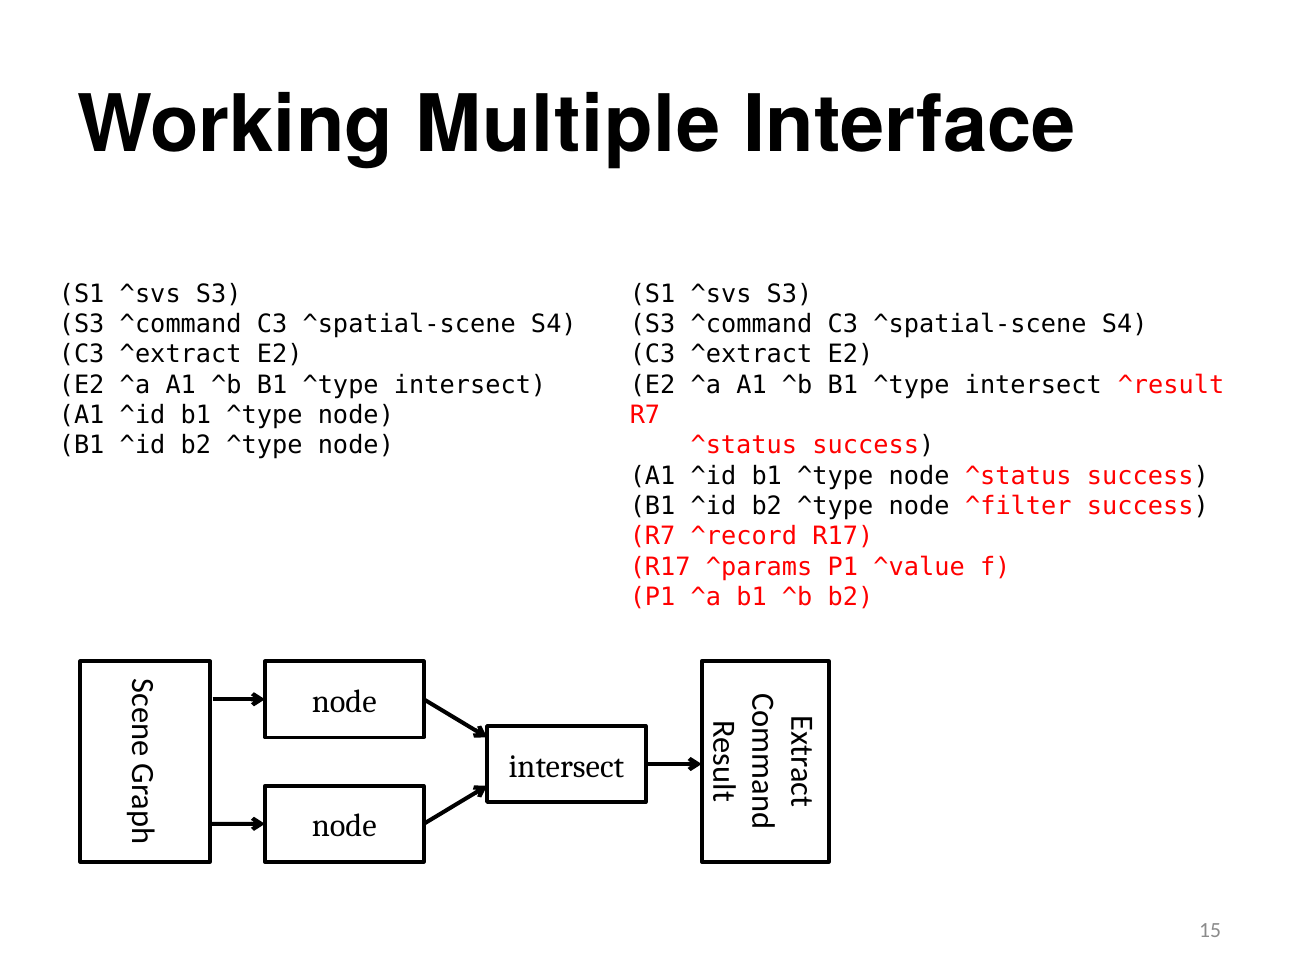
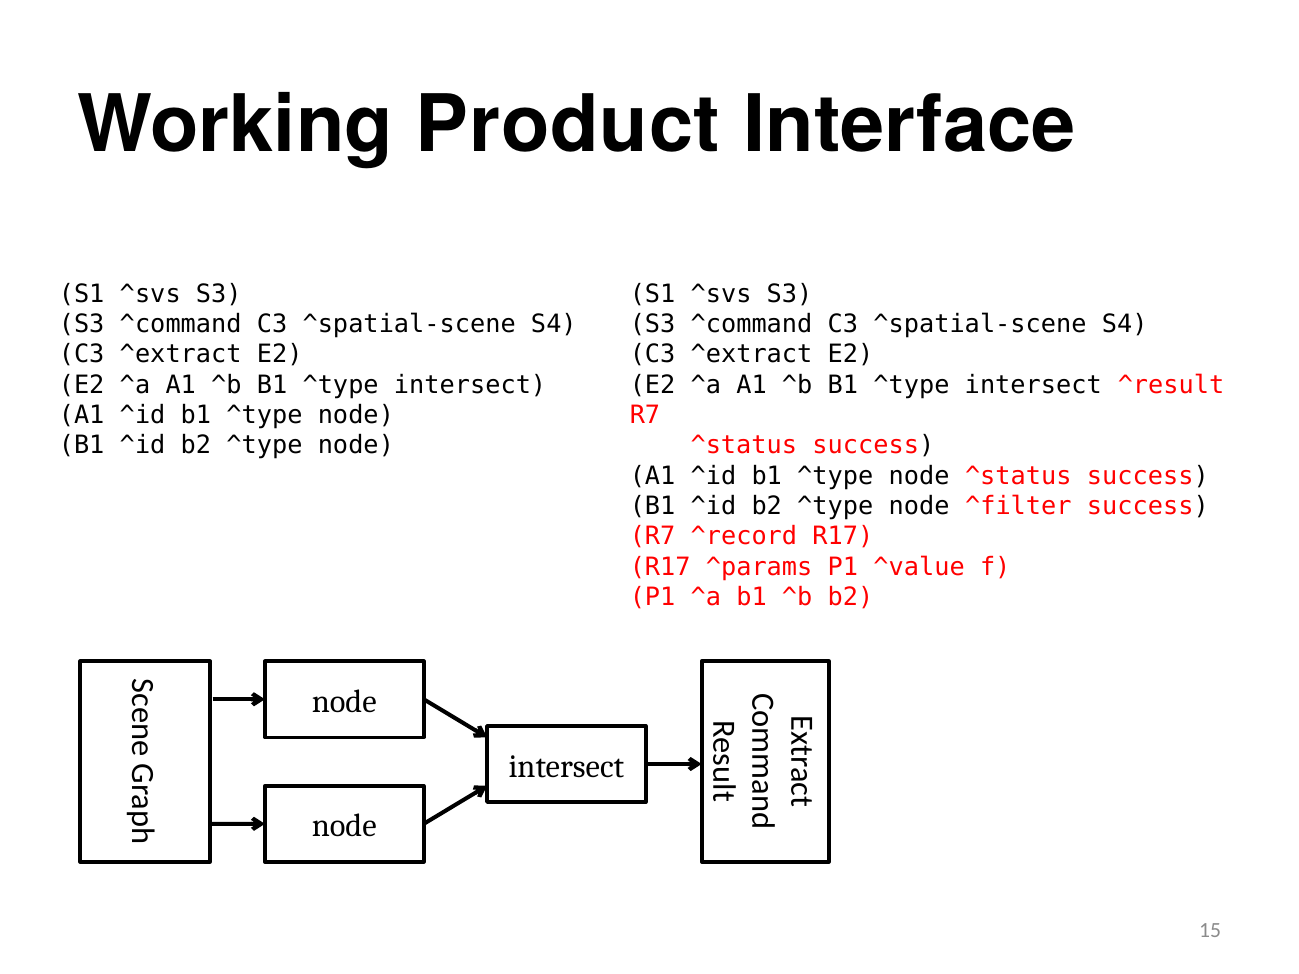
Multiple: Multiple -> Product (568, 126)
